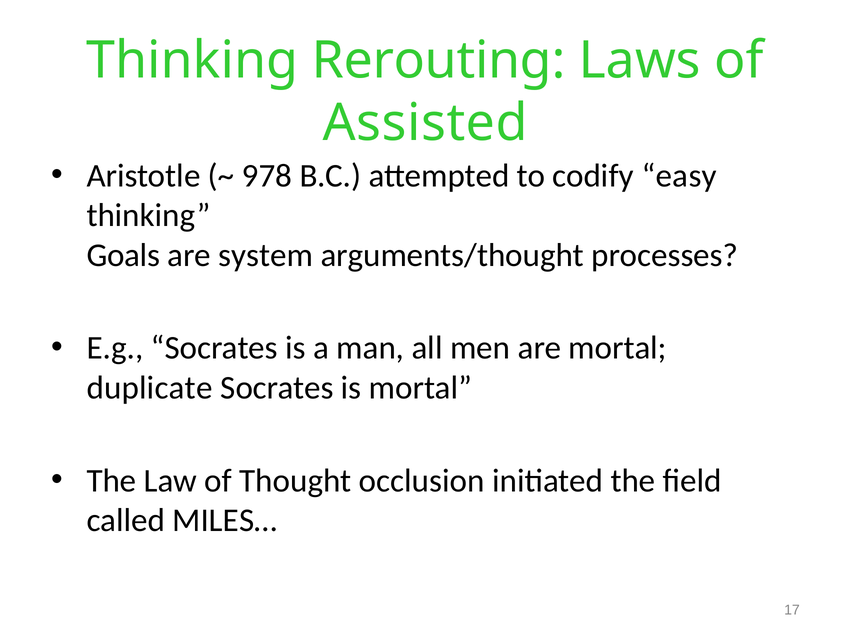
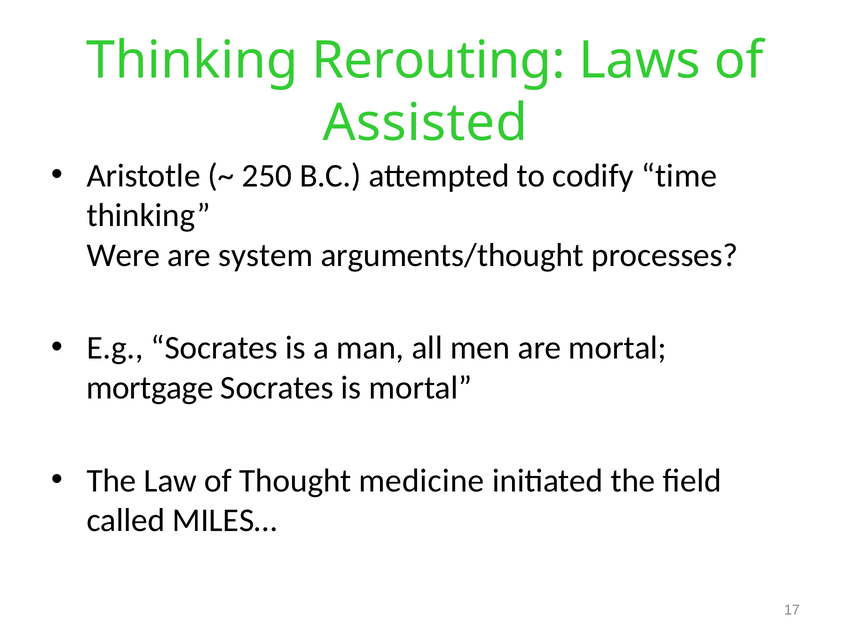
978: 978 -> 250 (267, 175)
easy: easy -> time (679, 175)
Goals: Goals -> Were (123, 255)
duplicate: duplicate -> mortgage (150, 387)
occlusion: occlusion -> medicine (422, 480)
